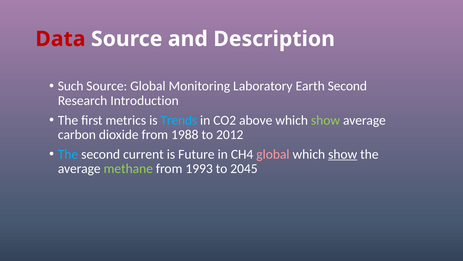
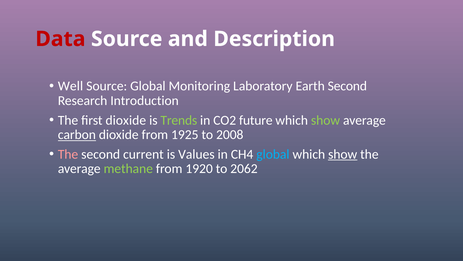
Such: Such -> Well (70, 86)
first metrics: metrics -> dioxide (126, 120)
Trends colour: light blue -> light green (179, 120)
above: above -> future (256, 120)
carbon underline: none -> present (77, 135)
1988: 1988 -> 1925 (185, 135)
2012: 2012 -> 2008 (230, 135)
The colour: light blue -> pink (68, 154)
Future: Future -> Values (196, 154)
global colour: pink -> light blue (273, 154)
1993: 1993 -> 1920 (199, 168)
2045: 2045 -> 2062 (244, 168)
